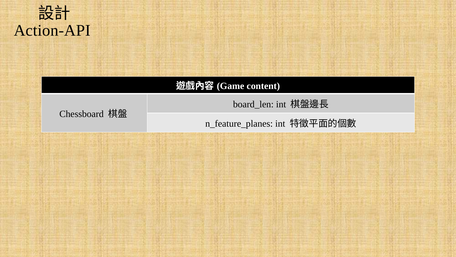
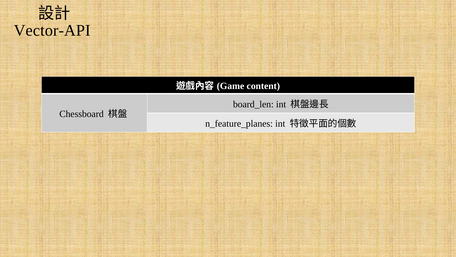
Action-API: Action-API -> Vector-API (52, 30)
